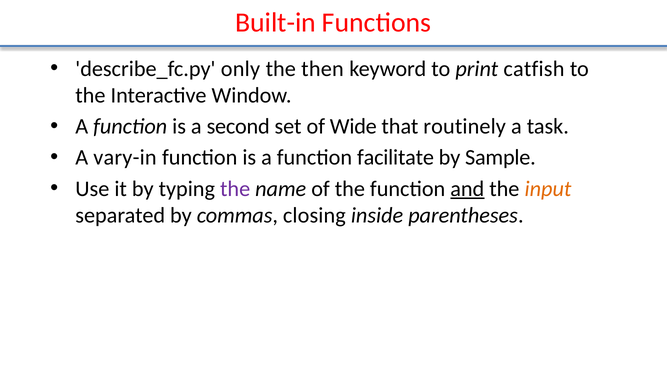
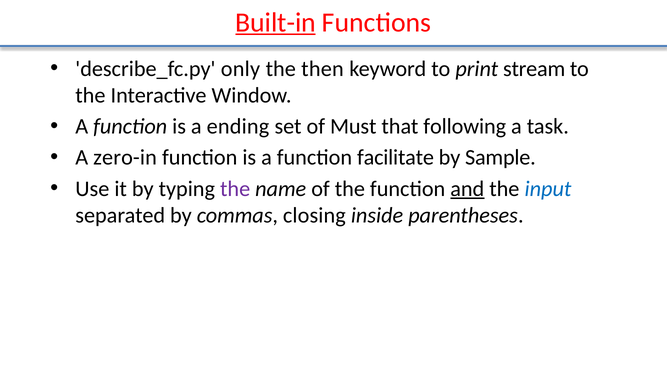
Built-in underline: none -> present (276, 22)
catfish: catfish -> stream (534, 69)
second: second -> ending (238, 127)
Wide: Wide -> Must (353, 127)
routinely: routinely -> following (465, 127)
vary-in: vary-in -> zero-in (125, 158)
input colour: orange -> blue (548, 189)
